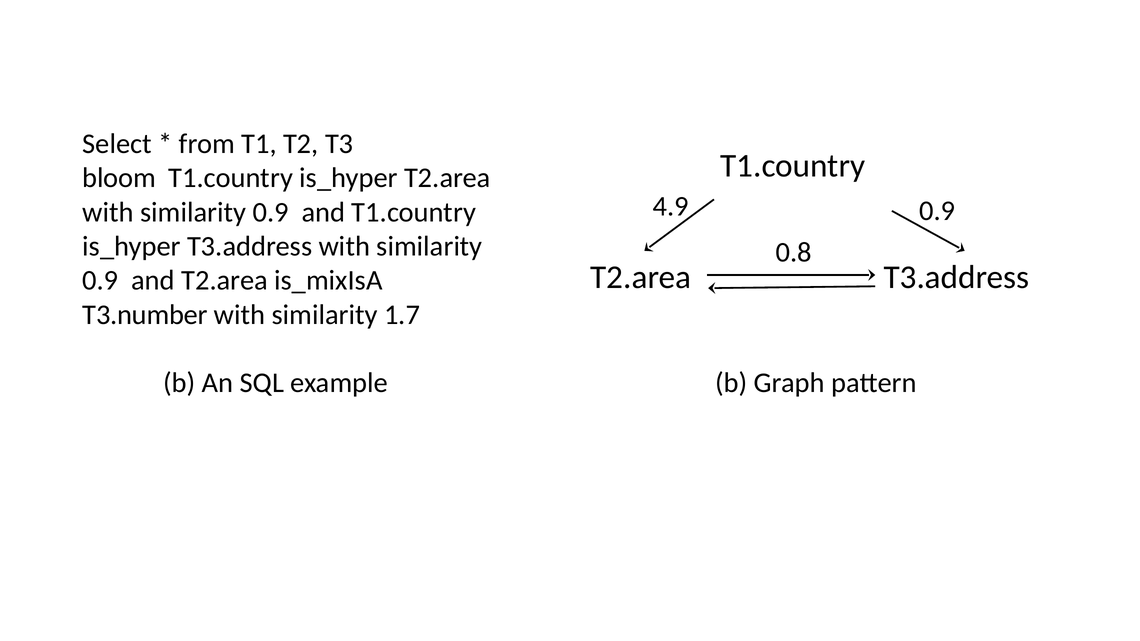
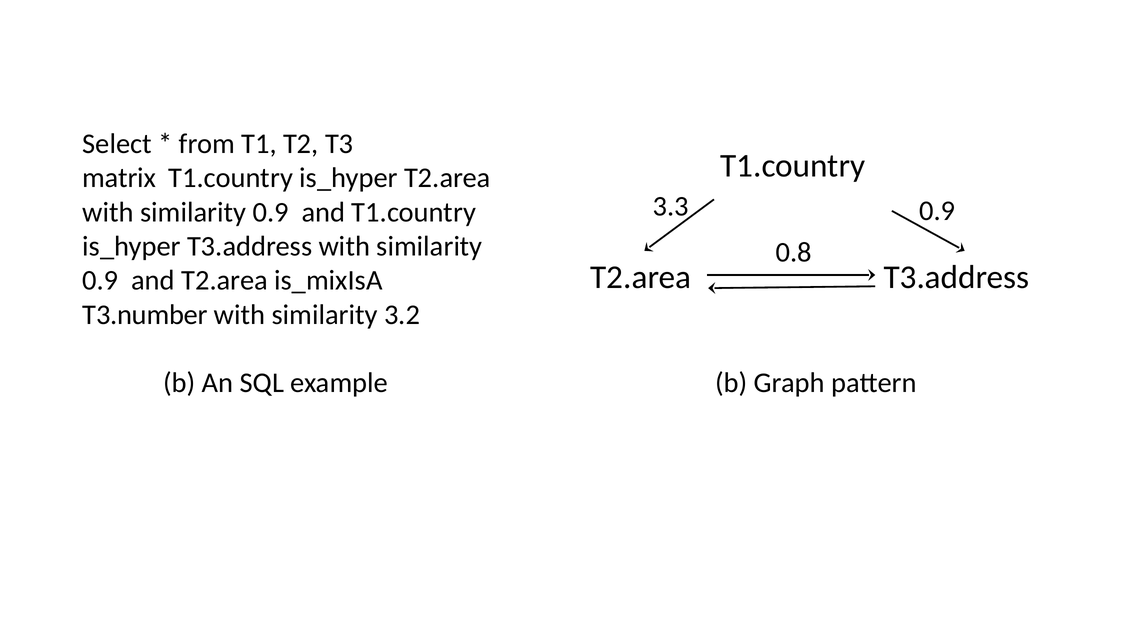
bloom: bloom -> matrix (119, 178)
4.9: 4.9 -> 3.3 (671, 207)
1.7: 1.7 -> 3.2 (402, 315)
